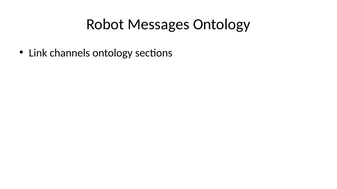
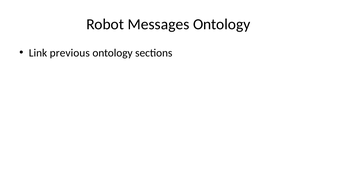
channels: channels -> previous (70, 53)
